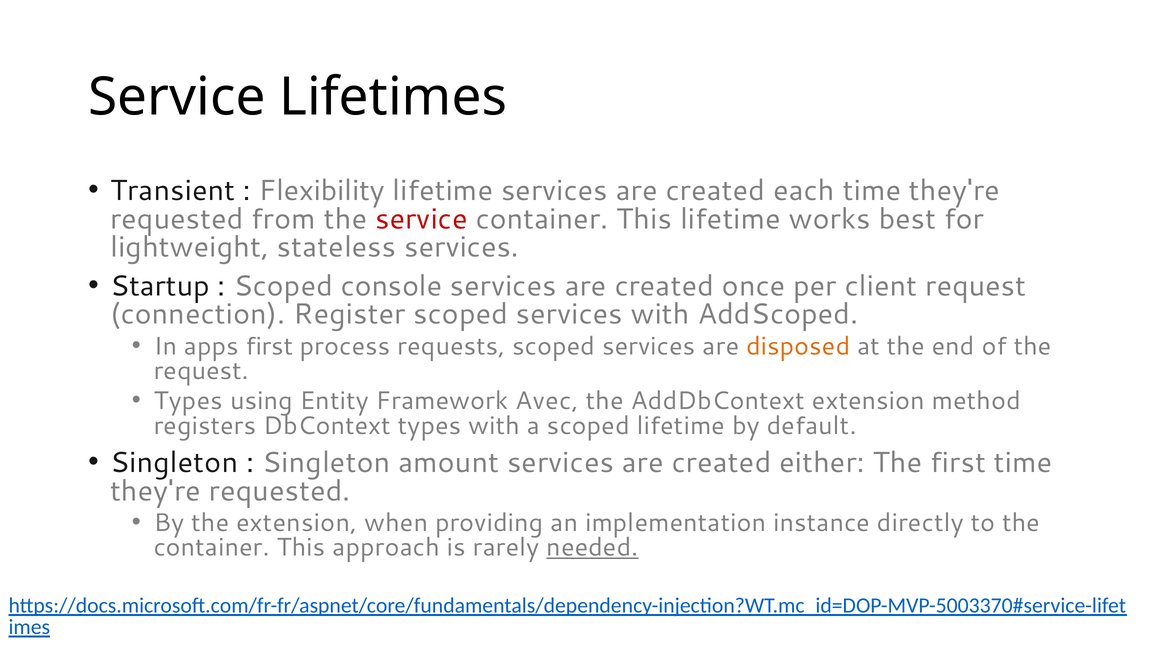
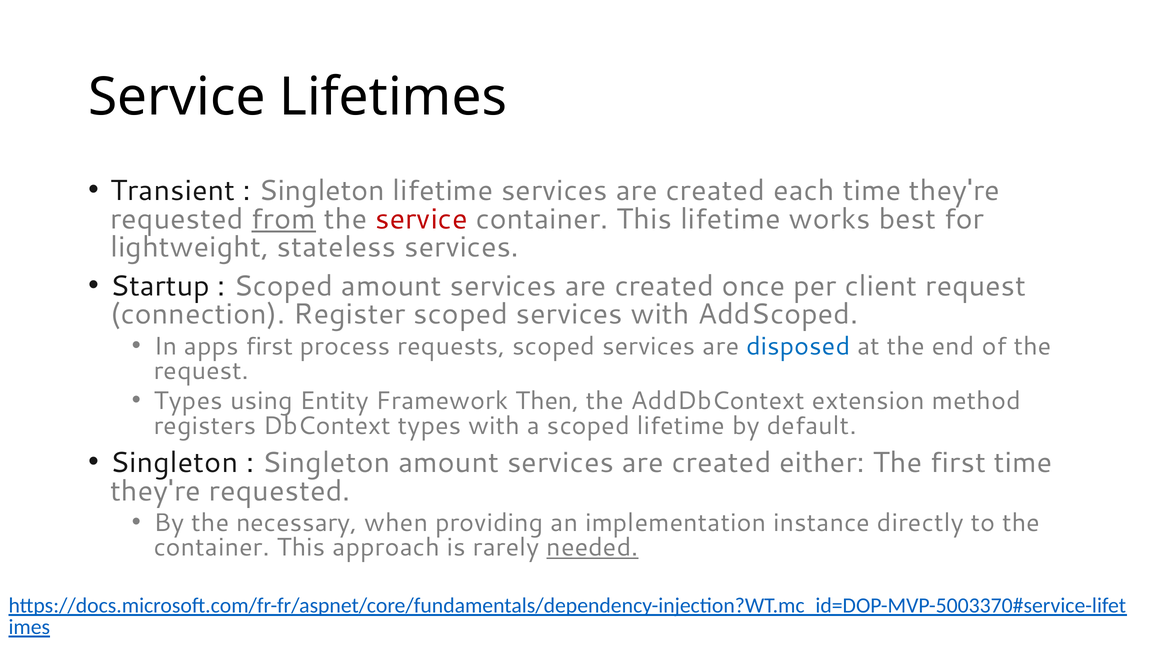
Flexibility: Flexibility -> Singleton (322, 191)
from underline: none -> present (284, 219)
Scoped console: console -> amount (391, 286)
disposed colour: orange -> blue (798, 346)
Avec: Avec -> Then (547, 401)
the extension: extension -> necessary (297, 523)
